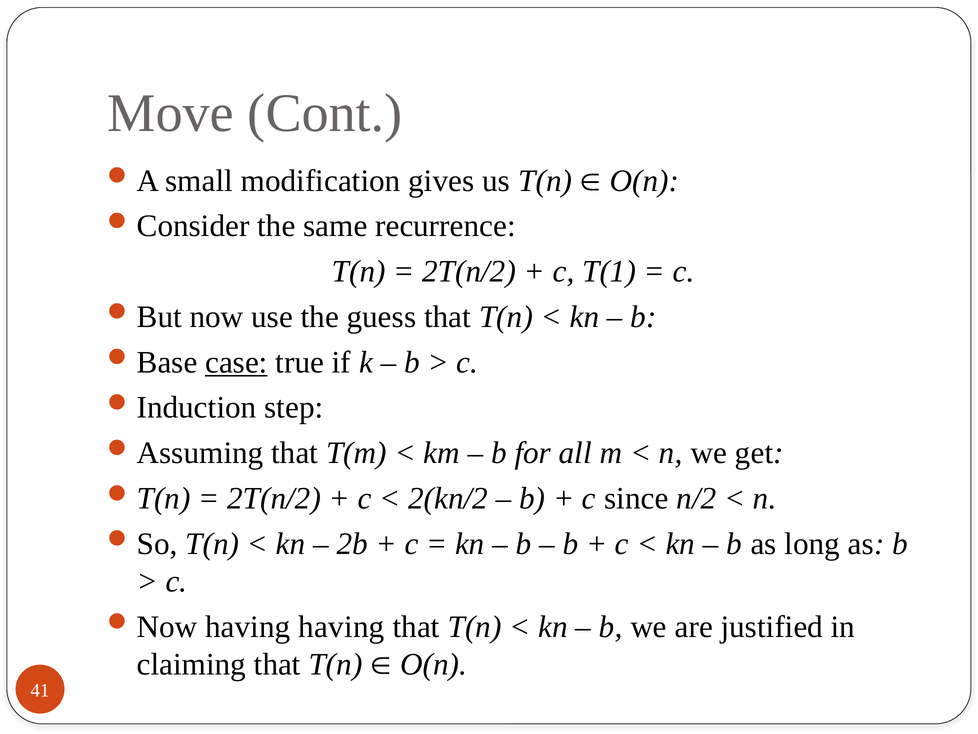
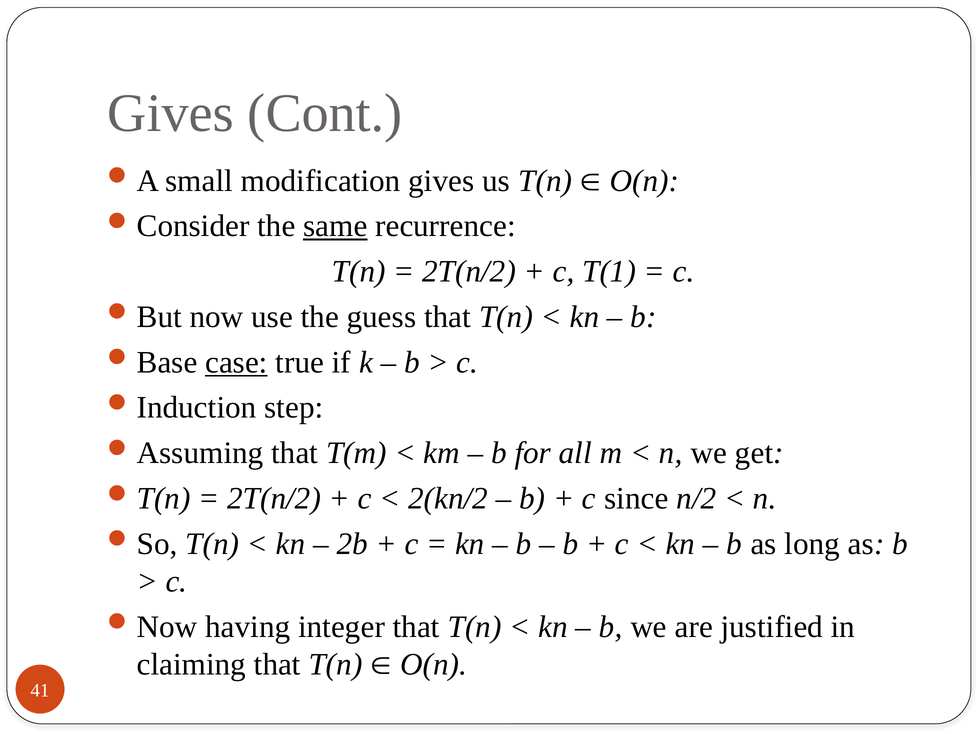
Move: Move -> Gives (171, 113)
same underline: none -> present (335, 226)
having having: having -> integer (342, 626)
